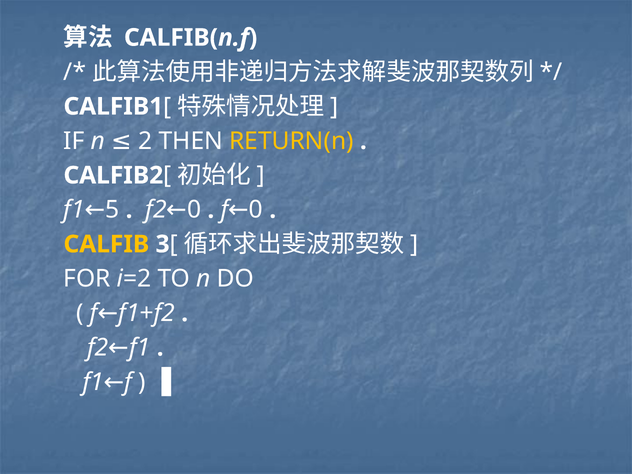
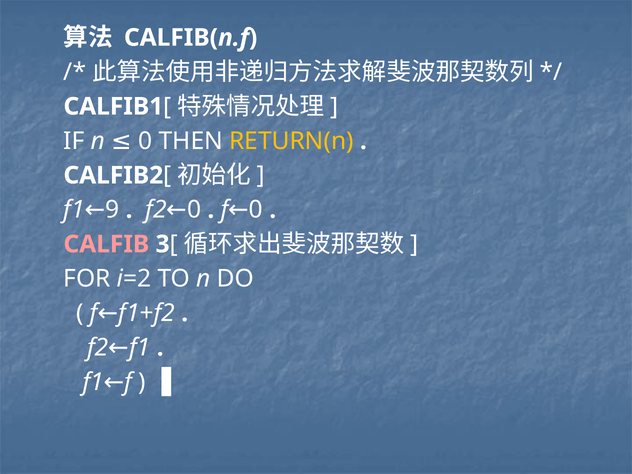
n 2: 2 -> 0 (145, 141)
5: 5 -> 9 (112, 210)
CALFIB colour: yellow -> pink (106, 244)
